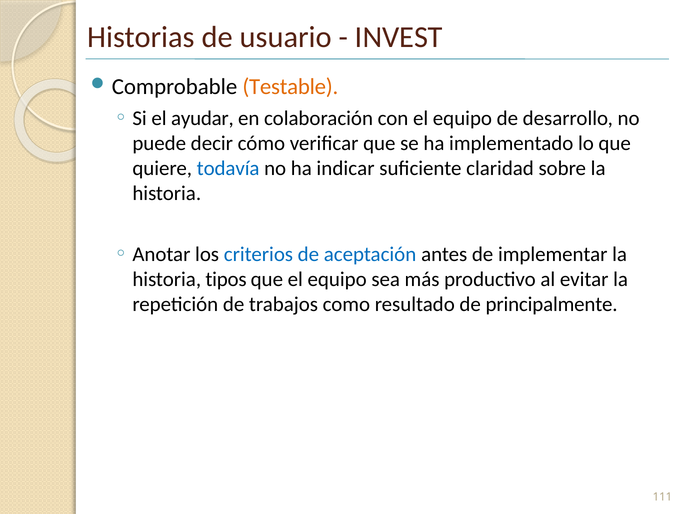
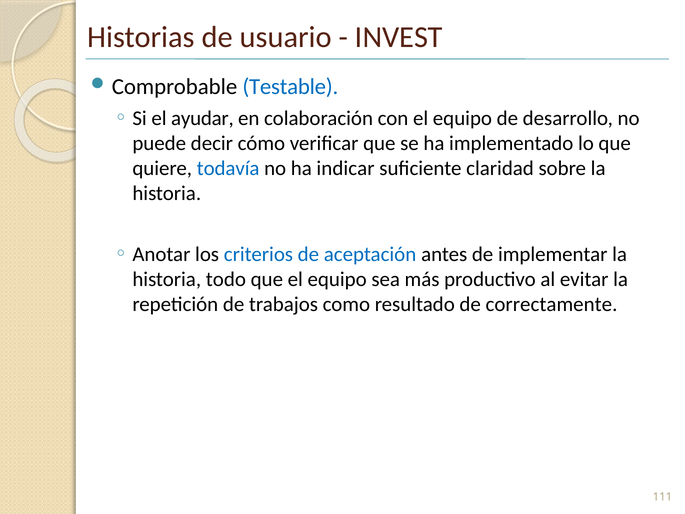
Testable colour: orange -> blue (290, 87)
tipos: tipos -> todo (226, 279)
principalmente: principalmente -> correctamente (551, 304)
